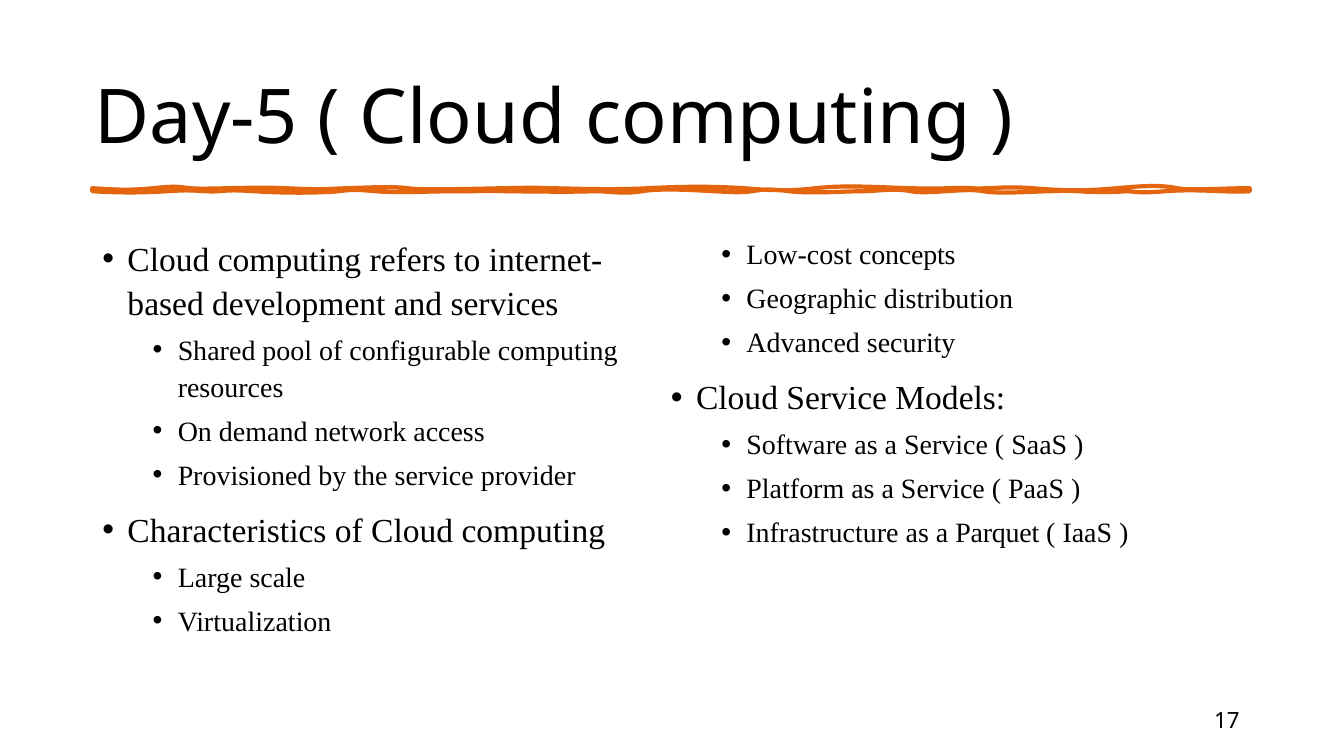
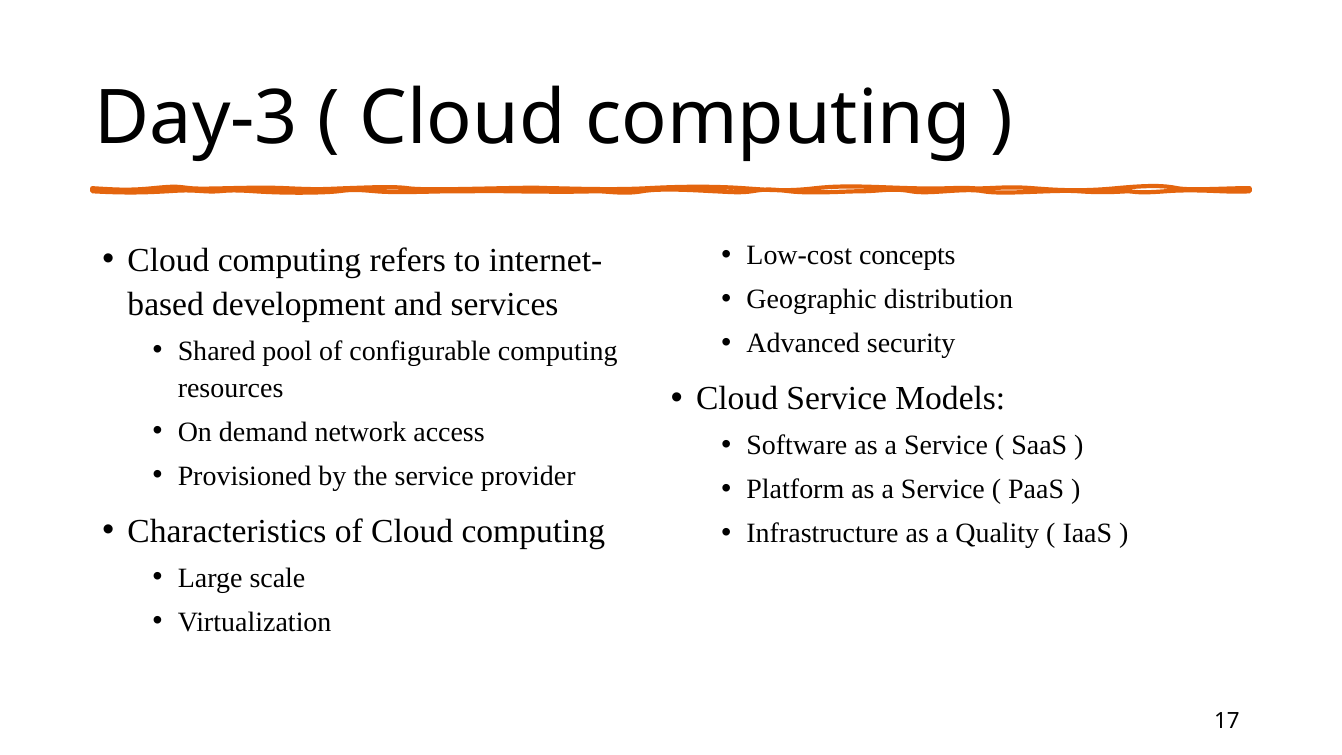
Day-5: Day-5 -> Day-3 (196, 118)
Parquet: Parquet -> Quality (997, 533)
